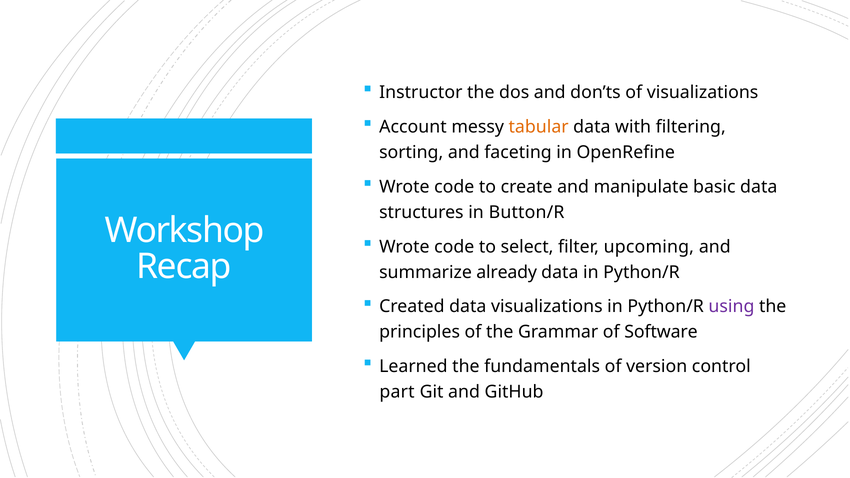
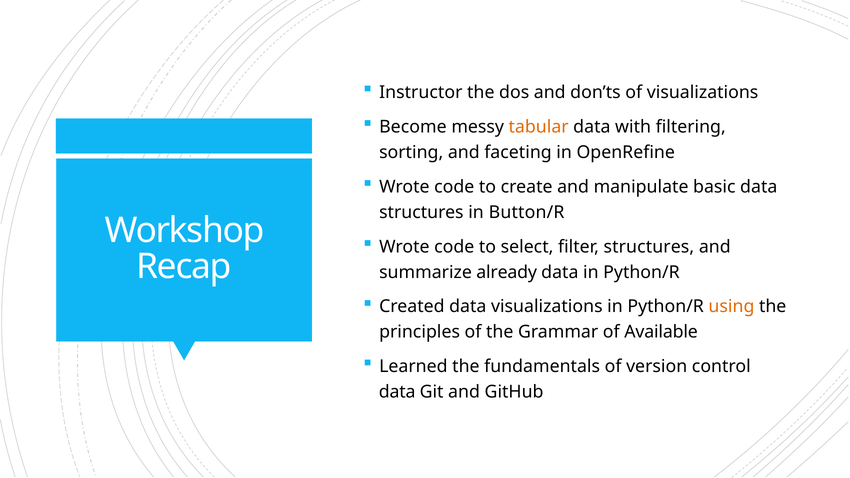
Account: Account -> Become (413, 127)
filter upcoming: upcoming -> structures (649, 247)
using colour: purple -> orange (731, 307)
Software: Software -> Available (661, 332)
part: part -> data (397, 392)
